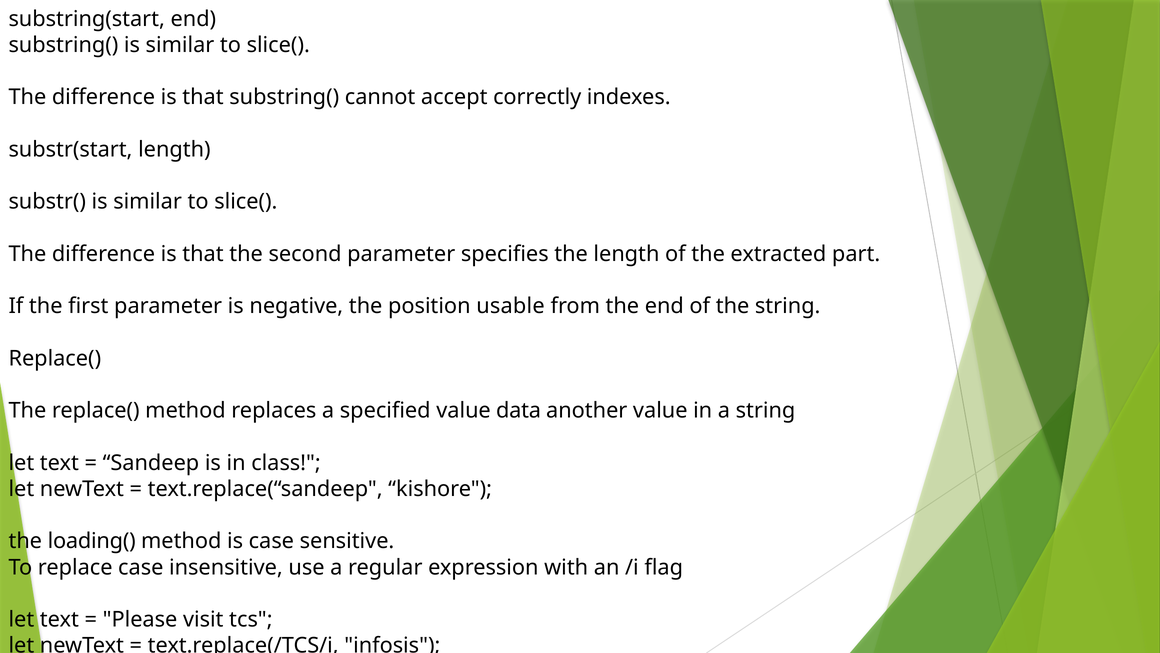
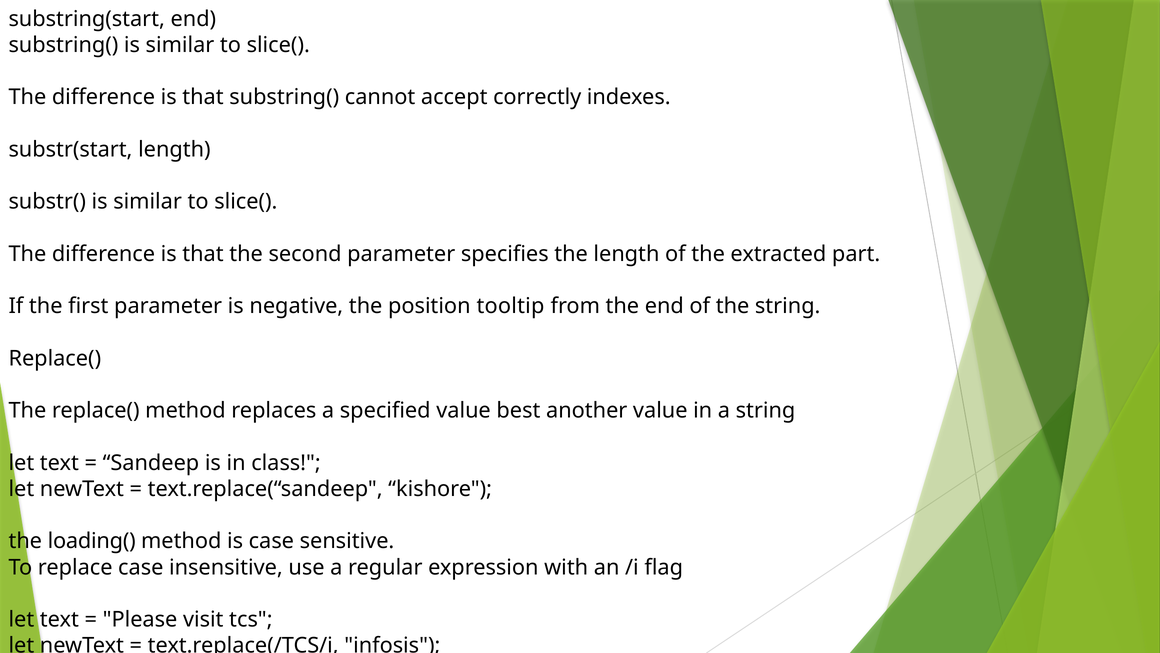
usable: usable -> tooltip (510, 306)
data: data -> best (518, 410)
